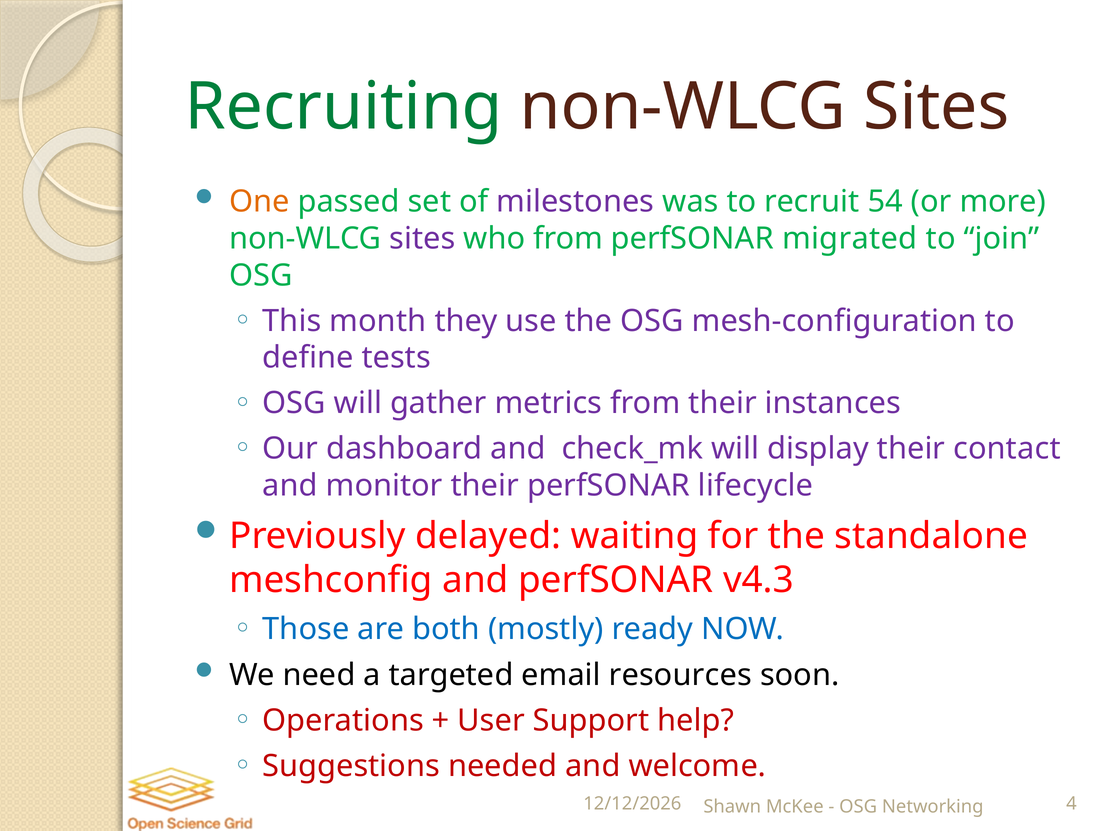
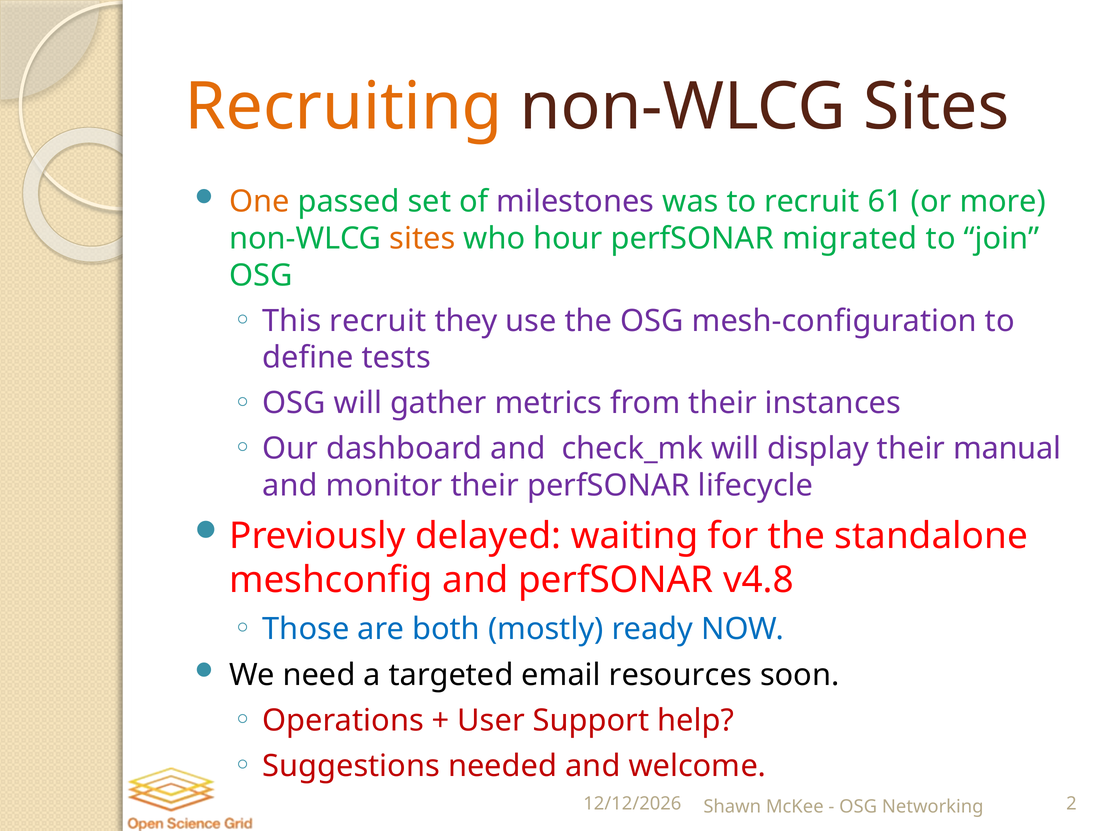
Recruiting colour: green -> orange (344, 107)
54: 54 -> 61 (885, 202)
sites colour: purple -> orange (422, 238)
who from: from -> hour (568, 238)
This month: month -> recruit (378, 321)
contact: contact -> manual (1007, 449)
v4.3: v4.3 -> v4.8 (758, 580)
4: 4 -> 2 (1071, 803)
